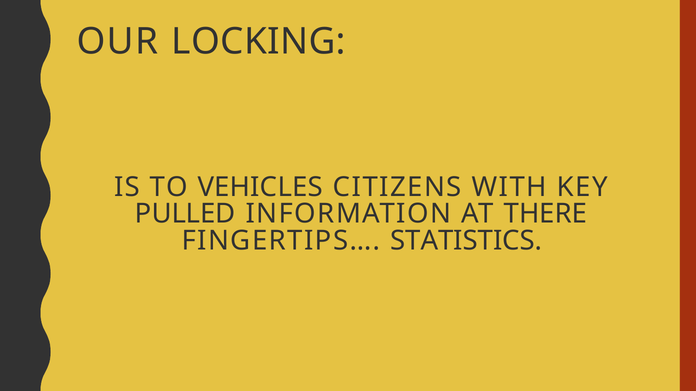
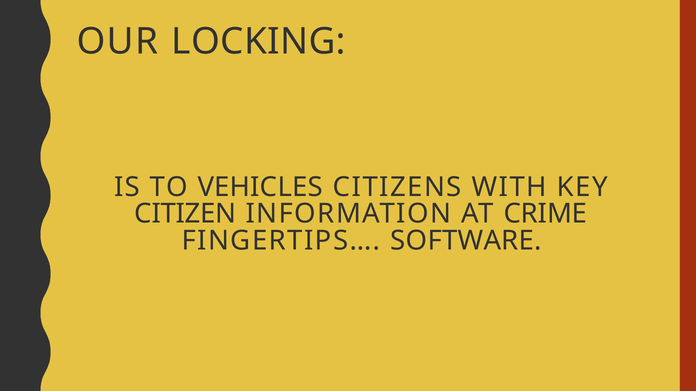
PULLED: PULLED -> CITIZEN (185, 214)
THERE: THERE -> CRIME (545, 214)
STATISTICS: STATISTICS -> SOFTWARE (466, 241)
